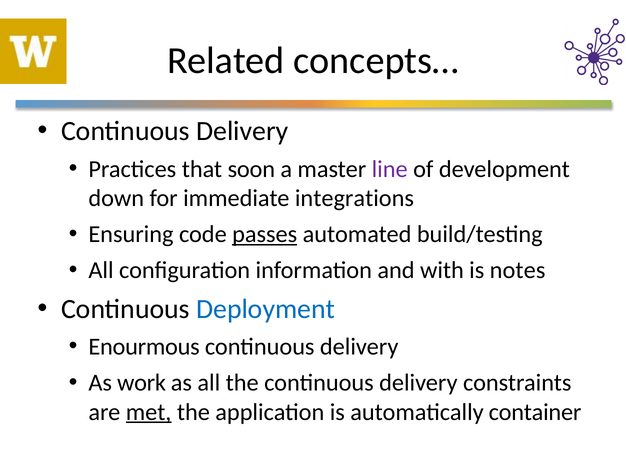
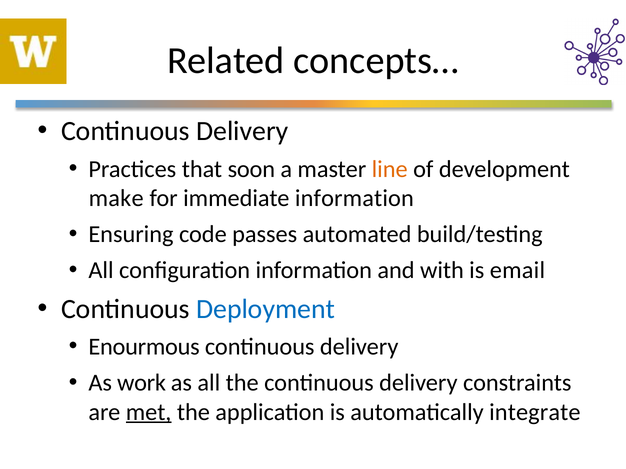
line colour: purple -> orange (390, 169)
down: down -> make (116, 198)
immediate integrations: integrations -> information (354, 198)
passes underline: present -> none (265, 235)
notes: notes -> email (517, 271)
container: container -> integrate (535, 412)
